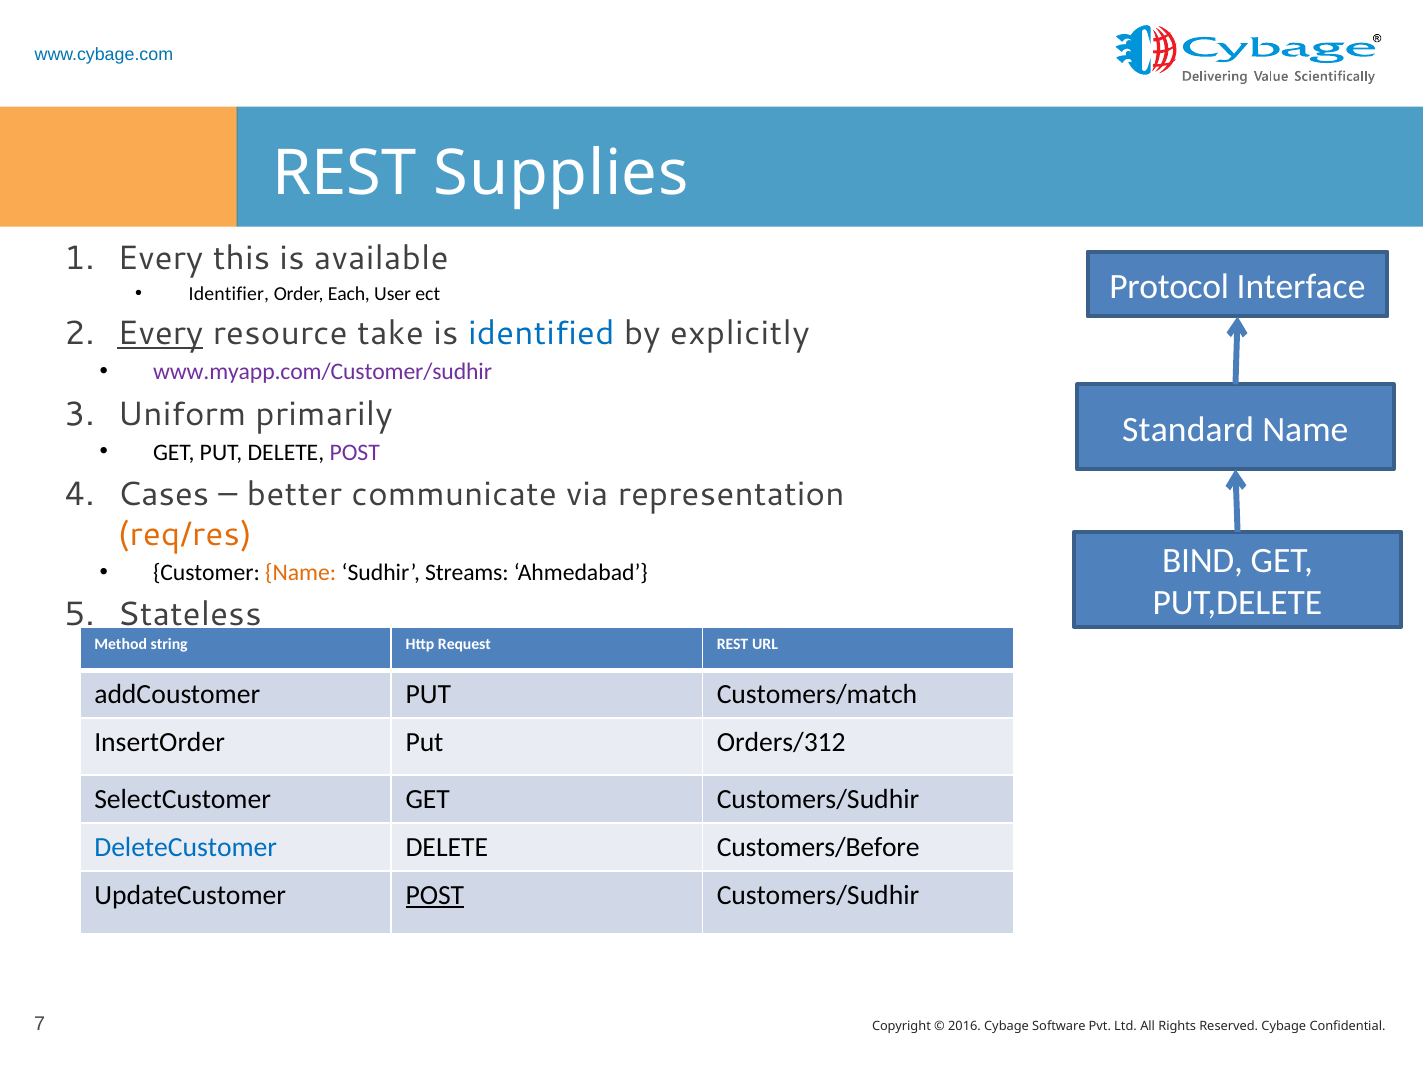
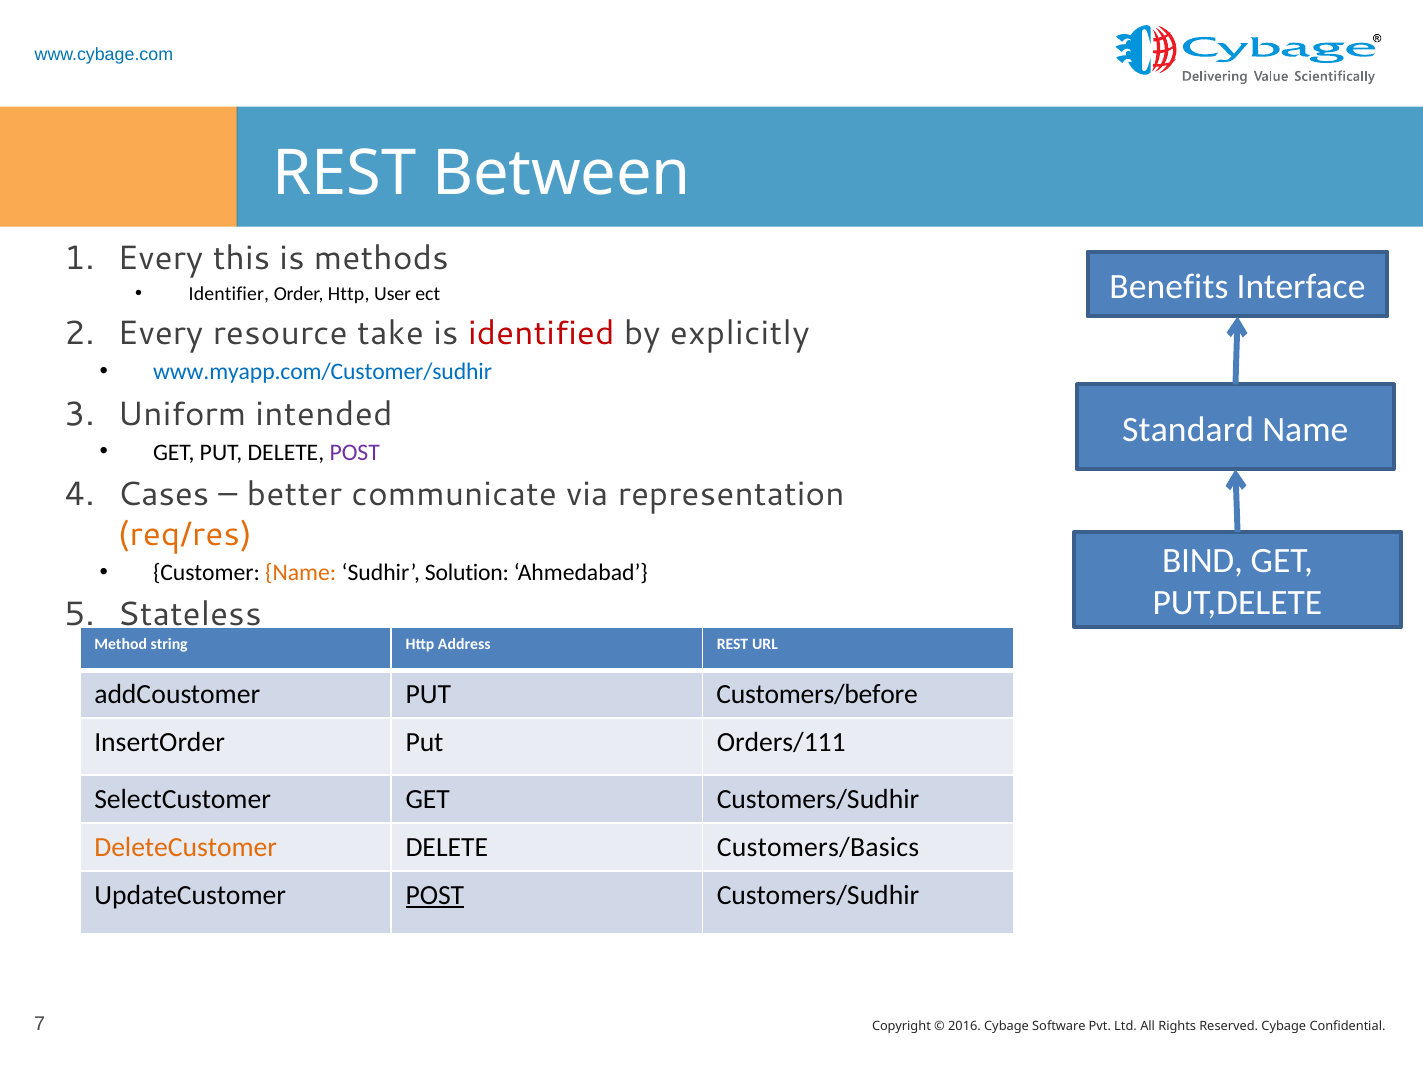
Supplies: Supplies -> Between (562, 174)
available: available -> methods (381, 259)
Protocol: Protocol -> Benefits (1169, 287)
Order Each: Each -> Http (349, 294)
Every underline: present -> none (160, 334)
identified colour: blue -> red (541, 334)
www.myapp.com/Customer/sudhir colour: purple -> blue (323, 372)
primarily: primarily -> intended (324, 414)
Streams: Streams -> Solution (467, 573)
Request: Request -> Address (464, 644)
Customers/match: Customers/match -> Customers/before (817, 695)
Orders/312: Orders/312 -> Orders/111 (781, 743)
DeleteCustomer colour: blue -> orange (186, 847)
Customers/Before: Customers/Before -> Customers/Basics (818, 847)
